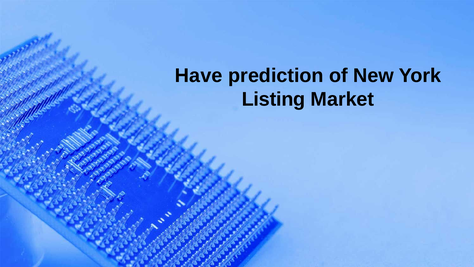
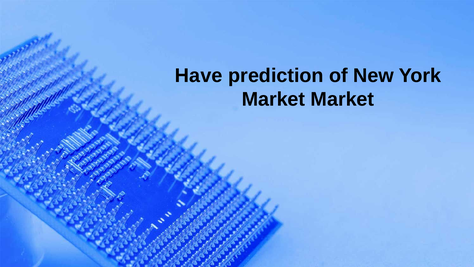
Listing: Listing -> Market (273, 99)
